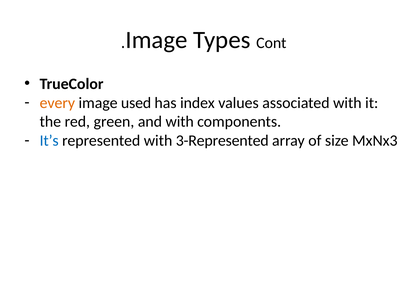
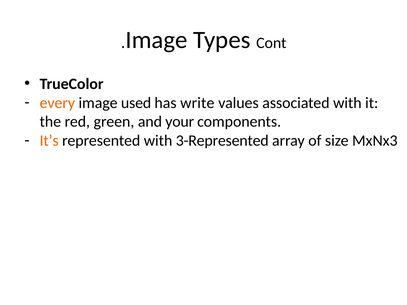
index: index -> write (197, 103)
and with: with -> your (180, 122)
It’s colour: blue -> orange (49, 141)
